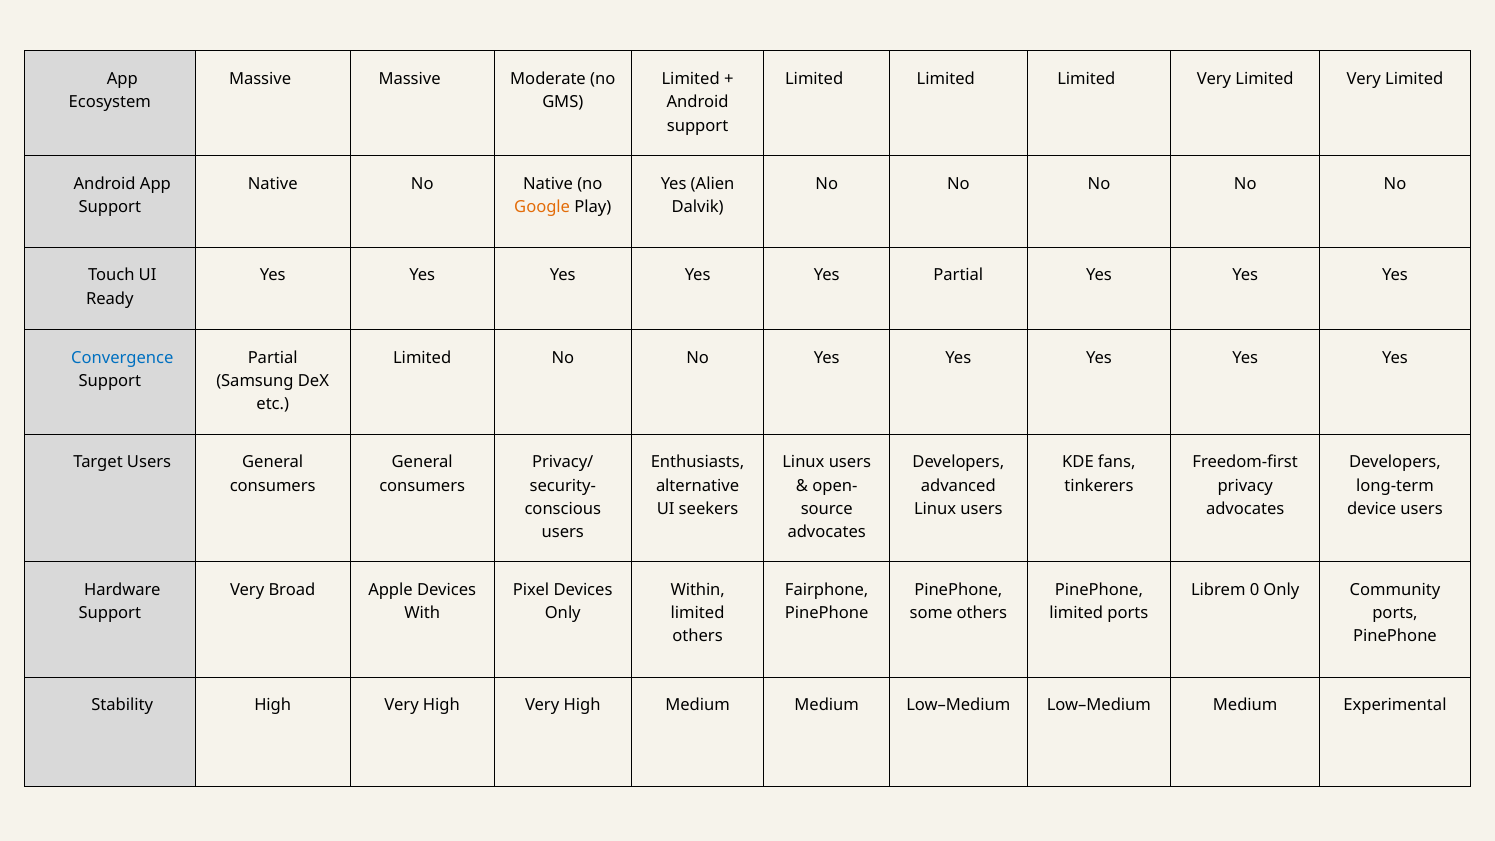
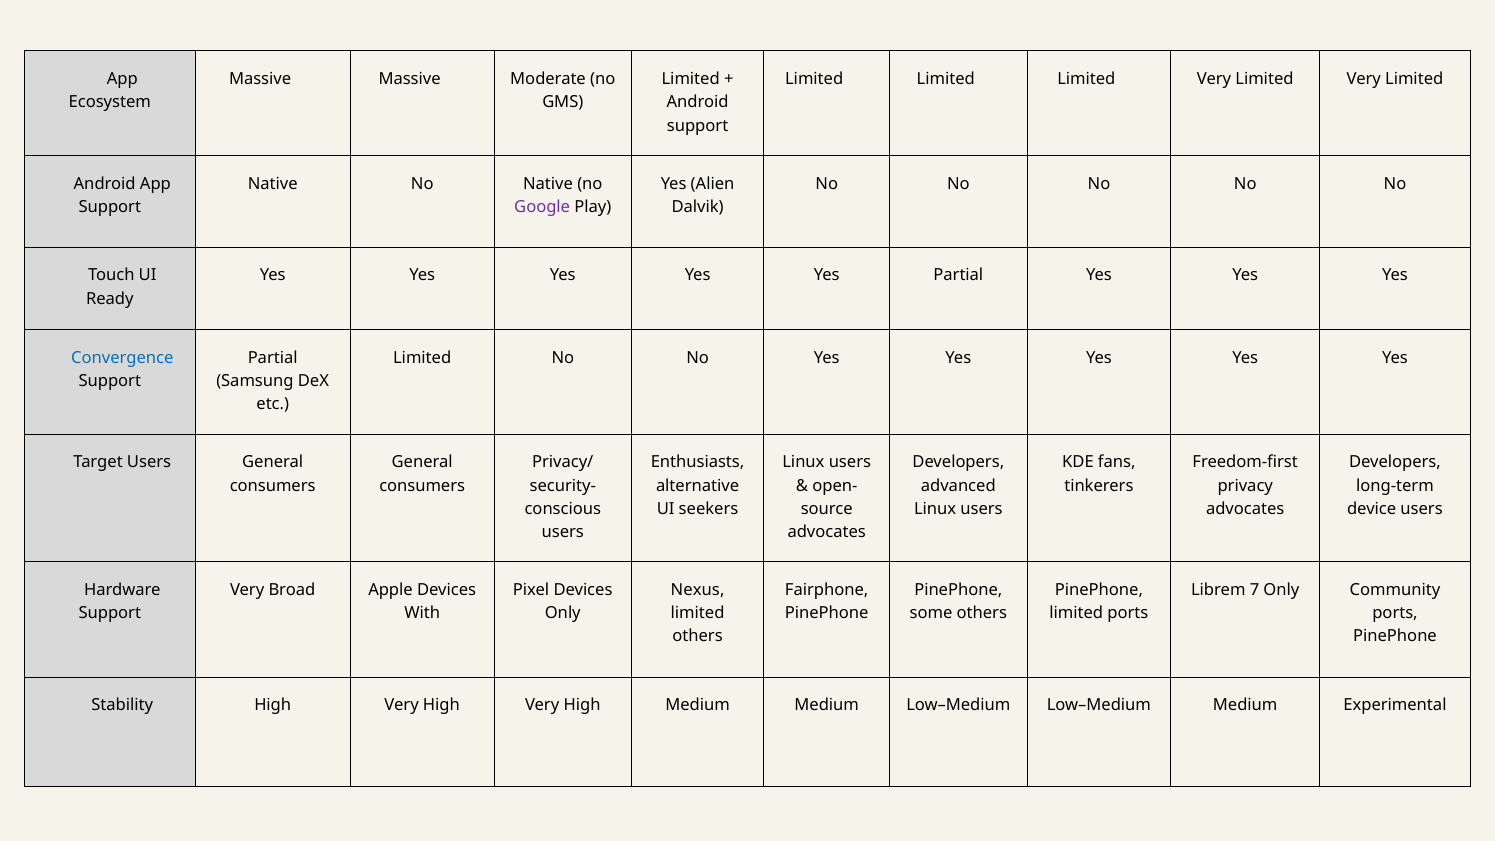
Google colour: orange -> purple (542, 207)
Within: Within -> Nexus (698, 590)
0: 0 -> 7 (1255, 590)
